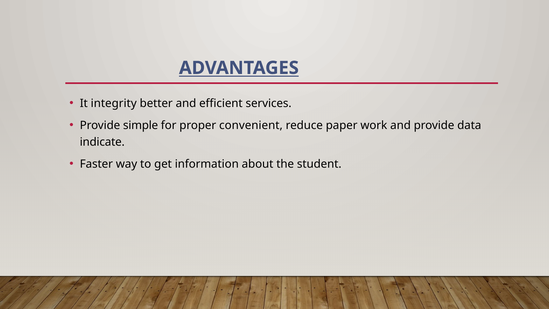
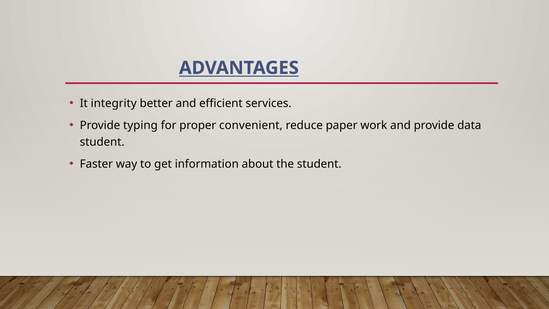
simple: simple -> typing (140, 125)
indicate: indicate -> student (102, 142)
